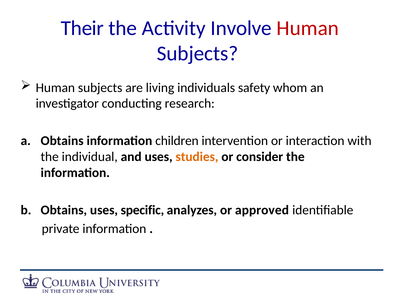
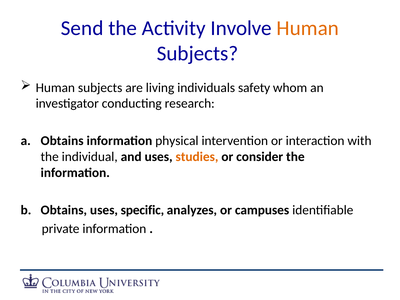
Their: Their -> Send (82, 28)
Human colour: red -> orange (308, 28)
children: children -> physical (177, 141)
approved: approved -> campuses (262, 210)
